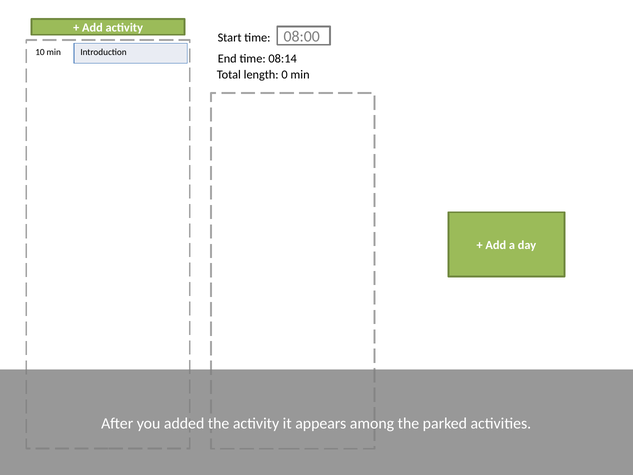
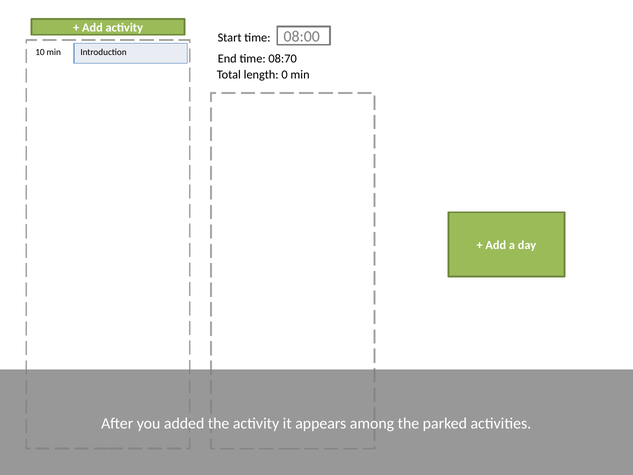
08:14: 08:14 -> 08:70 (283, 59)
